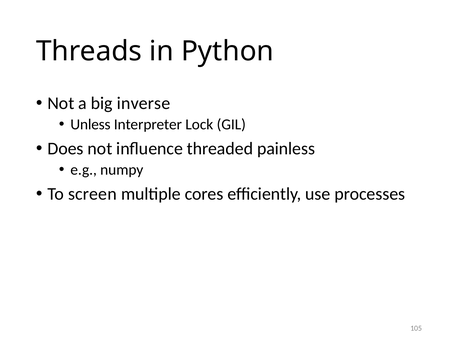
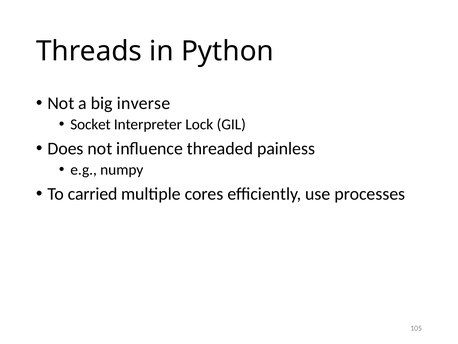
Unless: Unless -> Socket (90, 124)
screen: screen -> carried (93, 194)
